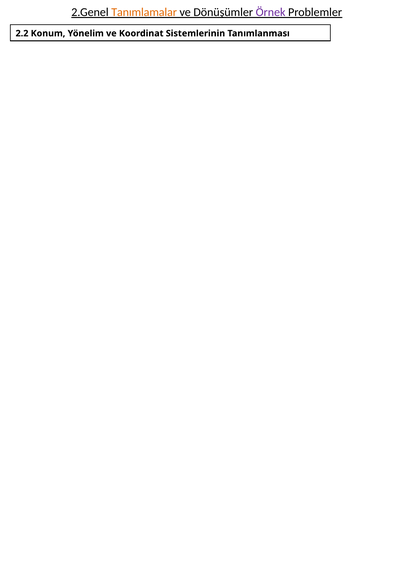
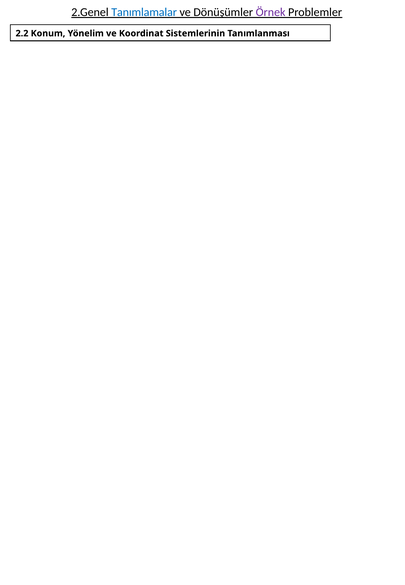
Tanımlamalar colour: orange -> blue (144, 12)
